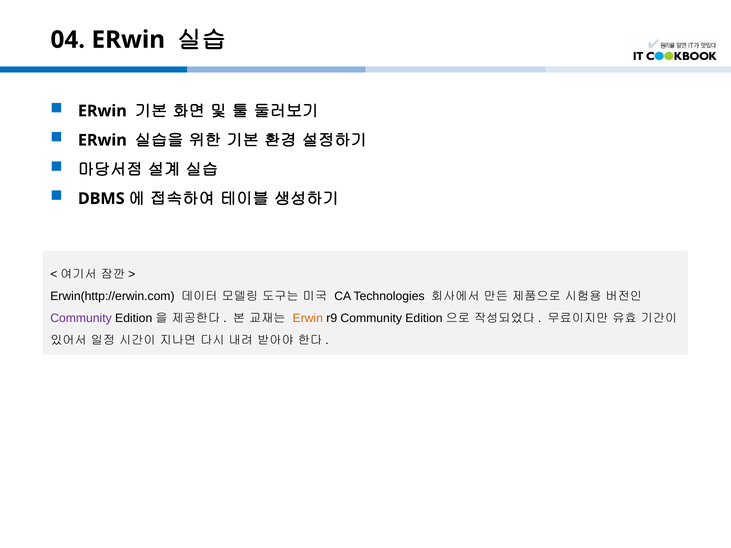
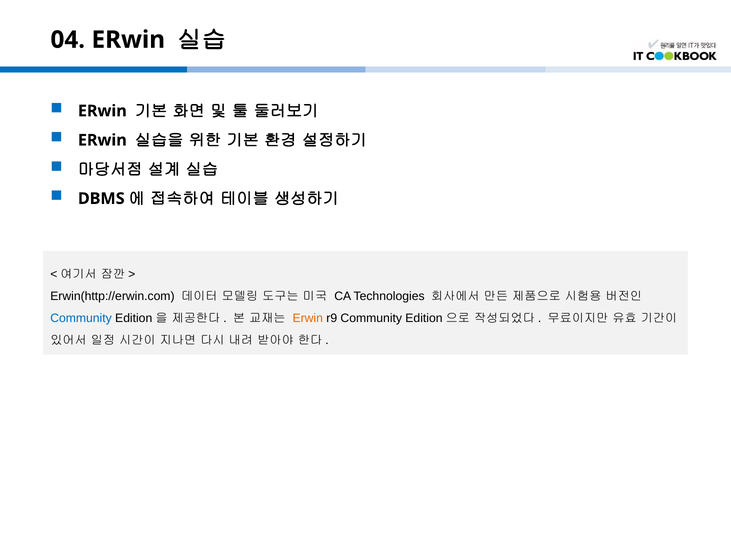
Community colour: purple -> blue (81, 318)
